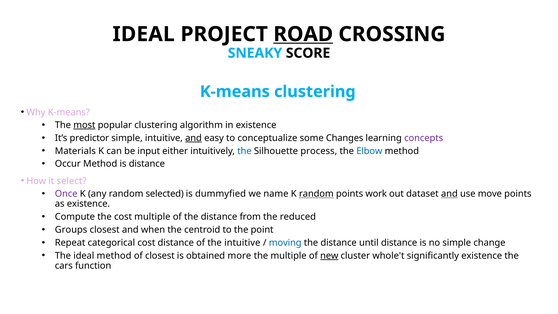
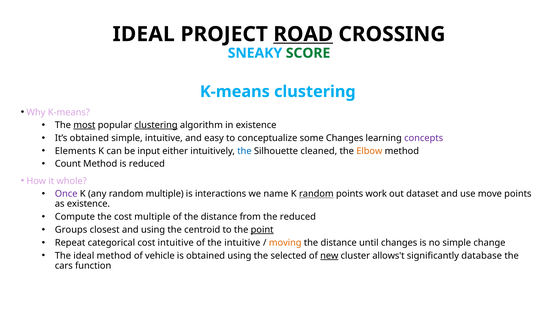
SCORE colour: black -> green (308, 53)
clustering underline: none -> present (156, 125)
It’s predictor: predictor -> obtained (89, 138)
and underline: present -> none (193, 138)
Materials: Materials -> Elements (75, 151)
process: process -> cleaned (319, 151)
Elbow colour: blue -> orange (369, 151)
Occur: Occur -> Count (68, 164)
is distance: distance -> reduced (147, 164)
select: select -> whole (72, 181)
random selected: selected -> multiple (165, 194)
dummyfied: dummyfied -> interactions (221, 194)
and underline: present -> none (449, 194)
and when: when -> using (153, 230)
point underline: none -> present (262, 230)
cost distance: distance -> intuitive (176, 243)
moving colour: blue -> orange (285, 243)
until distance: distance -> changes (399, 243)
of closest: closest -> vehicle (160, 256)
obtained more: more -> using (239, 256)
the multiple: multiple -> selected (289, 256)
whole't: whole't -> allows't (389, 256)
significantly existence: existence -> database (482, 256)
